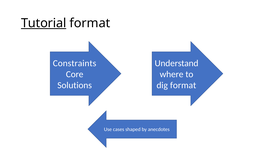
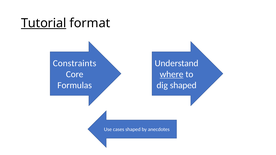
where underline: none -> present (172, 74)
Solutions: Solutions -> Formulas (75, 85)
dig format: format -> shaped (183, 85)
